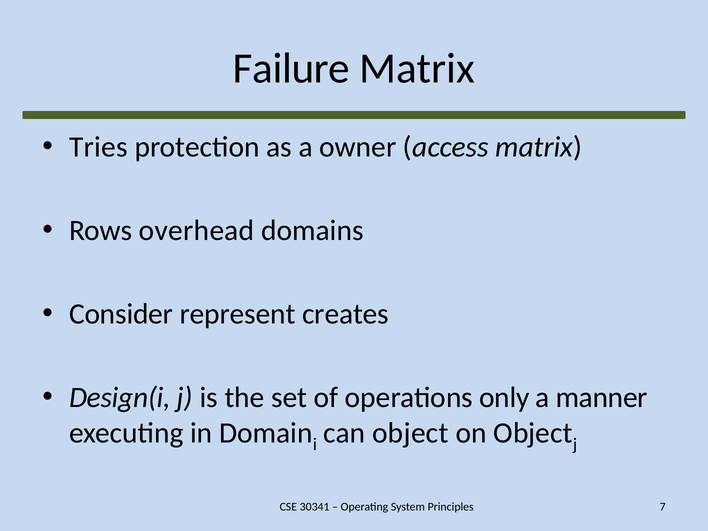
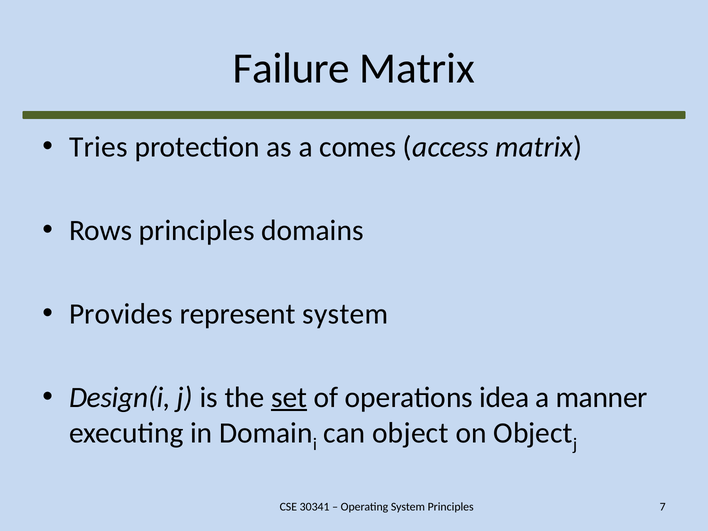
owner: owner -> comes (358, 147)
Rows overhead: overhead -> principles (197, 231)
Consider: Consider -> Provides (121, 314)
represent creates: creates -> system (345, 314)
set underline: none -> present (289, 397)
only: only -> idea (504, 397)
